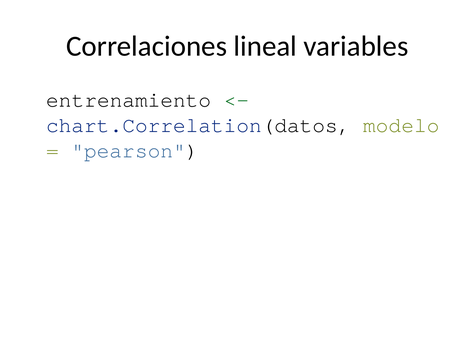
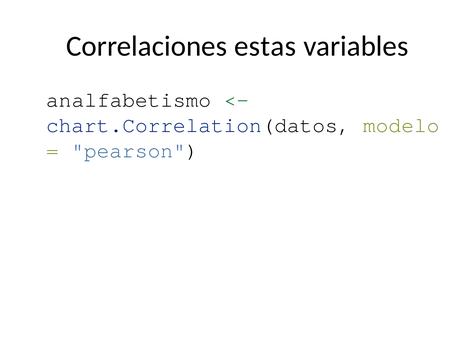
lineal: lineal -> estas (265, 46)
entrenamiento: entrenamiento -> analfabetismo (129, 100)
